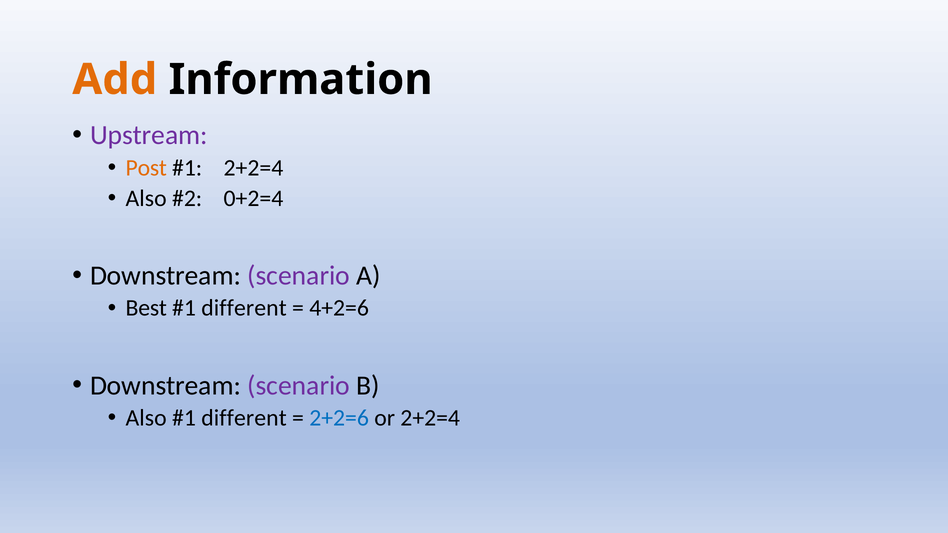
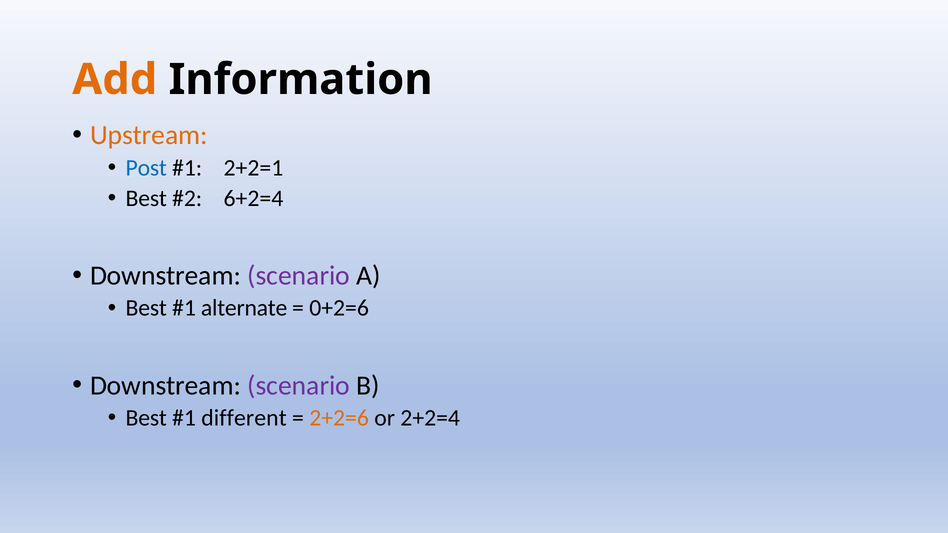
Upstream colour: purple -> orange (149, 135)
Post colour: orange -> blue (146, 168)
2+2=4: 2+2=4 -> 2+2=1 (253, 168)
Also: Also -> Best (146, 198)
0+2=4: 0+2=4 -> 6+2=4 (253, 198)
different: different -> alternate (244, 308)
4+2=6: 4+2=6 -> 0+2=6 (339, 308)
Also: Also -> Best (146, 418)
2+2=6 colour: blue -> orange (339, 418)
